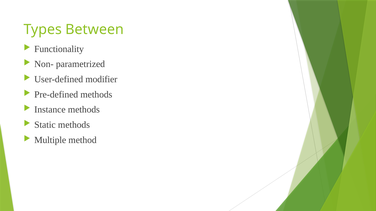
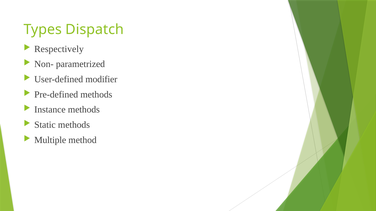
Between: Between -> Dispatch (95, 30)
Functionality: Functionality -> Respectively (59, 49)
